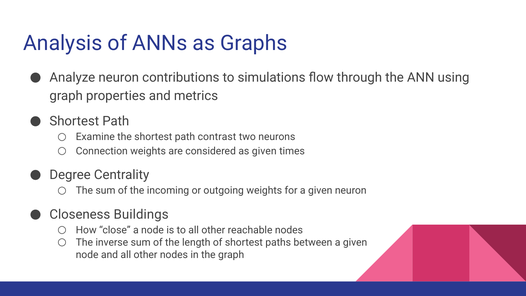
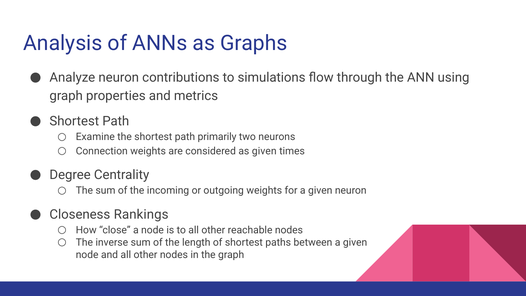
contrast: contrast -> primarily (217, 137)
Buildings: Buildings -> Rankings (141, 214)
